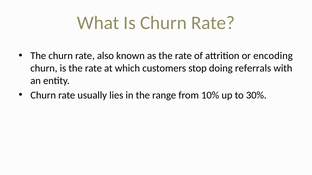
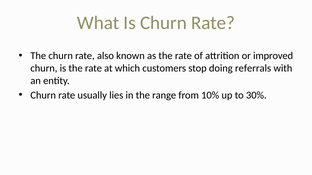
encoding: encoding -> improved (273, 56)
